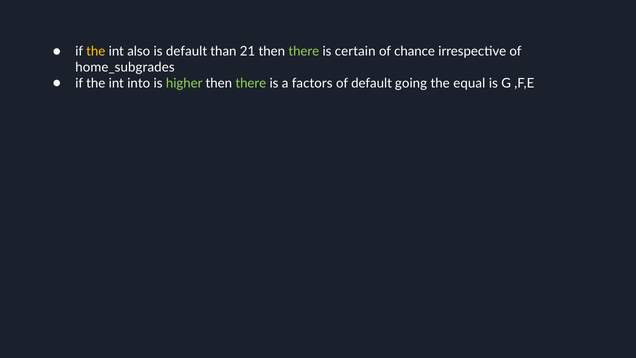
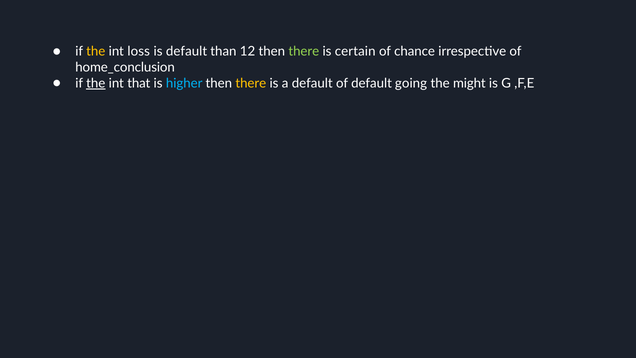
also: also -> loss (139, 51)
21: 21 -> 12 (248, 51)
home_subgrades: home_subgrades -> home_conclusion (125, 67)
the underline: none -> present (96, 83)
into: into -> that (139, 83)
higher colour: light green -> light blue (184, 83)
there colour: light green -> yellow (251, 83)
a factors: factors -> default (312, 83)
equal: equal -> might (469, 83)
